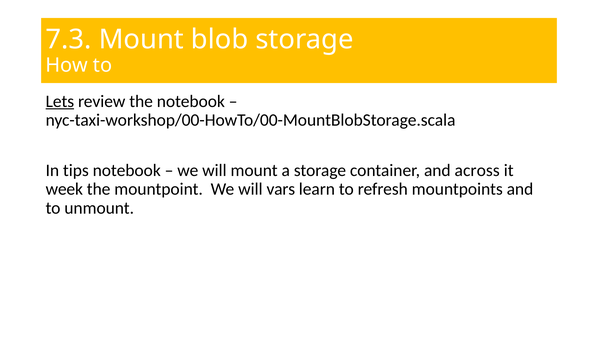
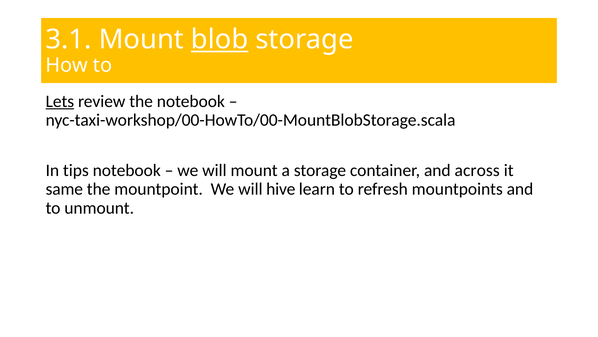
7.3: 7.3 -> 3.1 (69, 39)
blob underline: none -> present (220, 39)
week: week -> same (64, 189)
vars: vars -> hive (281, 189)
